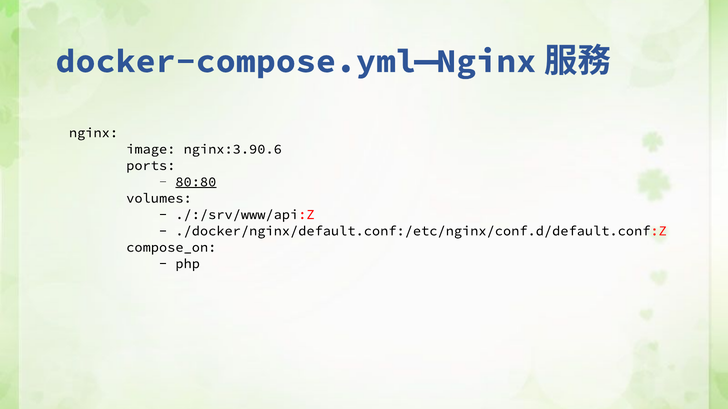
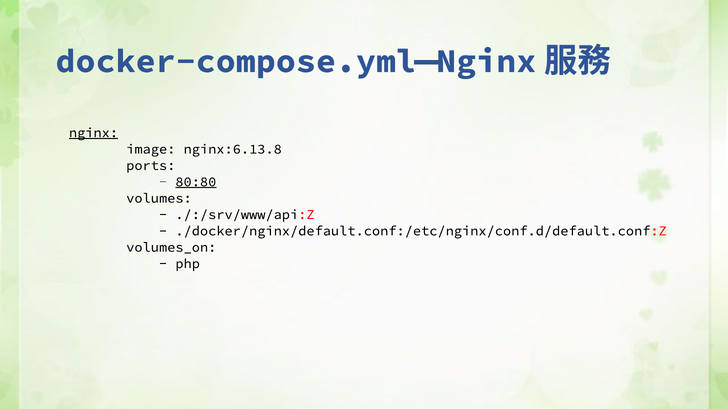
nginx underline: none -> present (93, 133)
nginx:3.90.6: nginx:3.90.6 -> nginx:6.13.8 (233, 149)
compose_on: compose_on -> volumes_on (171, 248)
